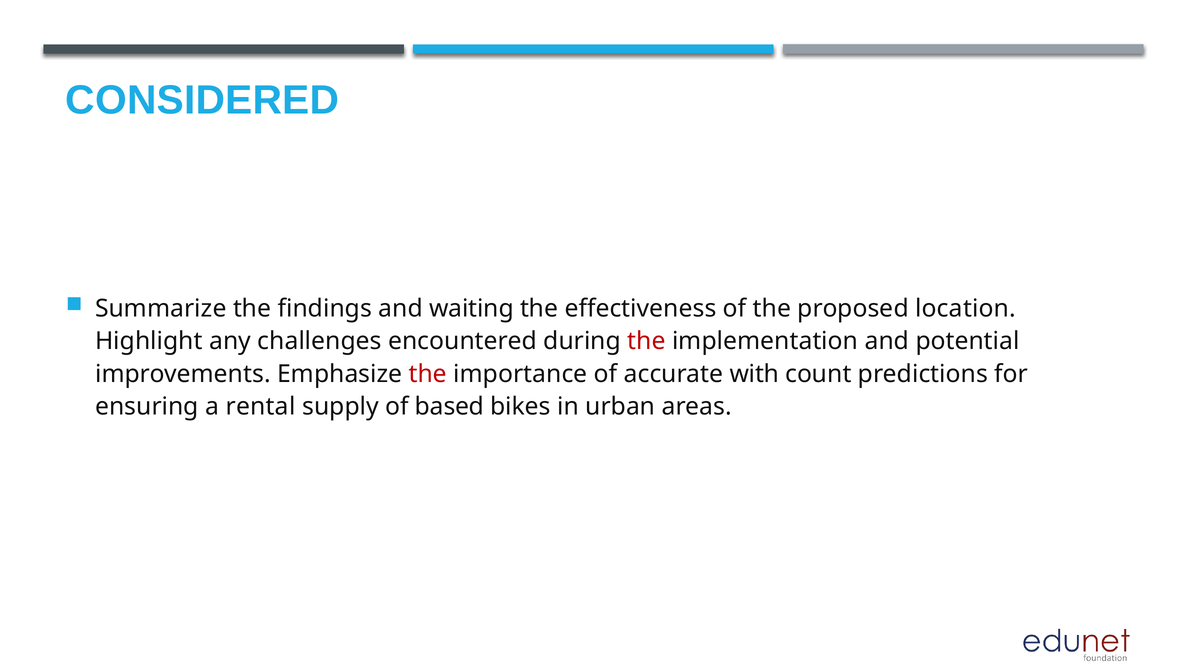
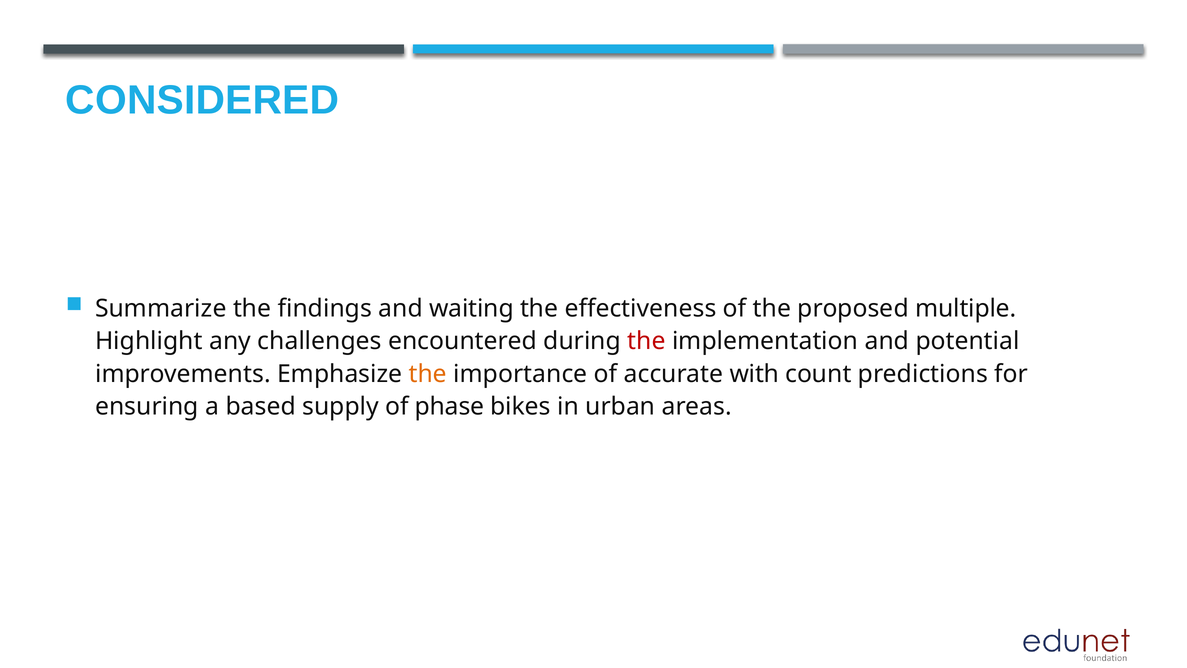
location: location -> multiple (966, 308)
the colour: red -> orange (428, 374)
rental: rental -> based (261, 406)
based: based -> phase (450, 406)
